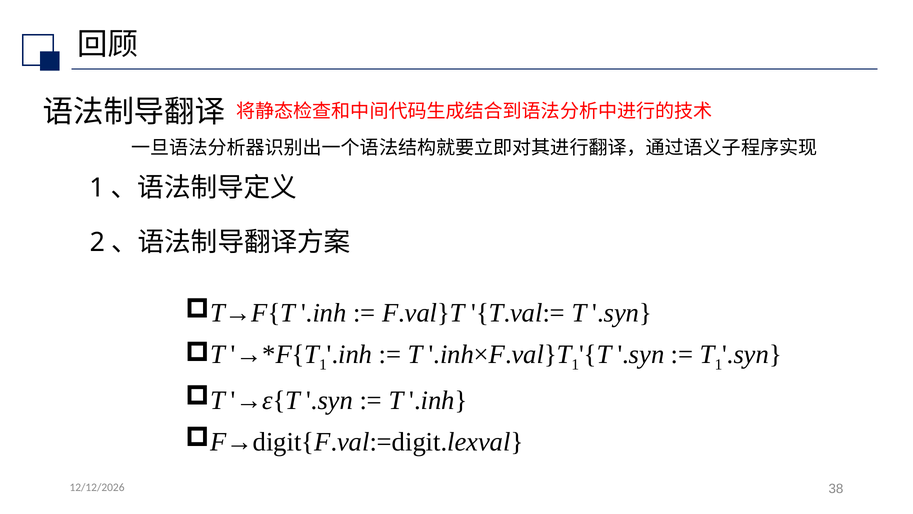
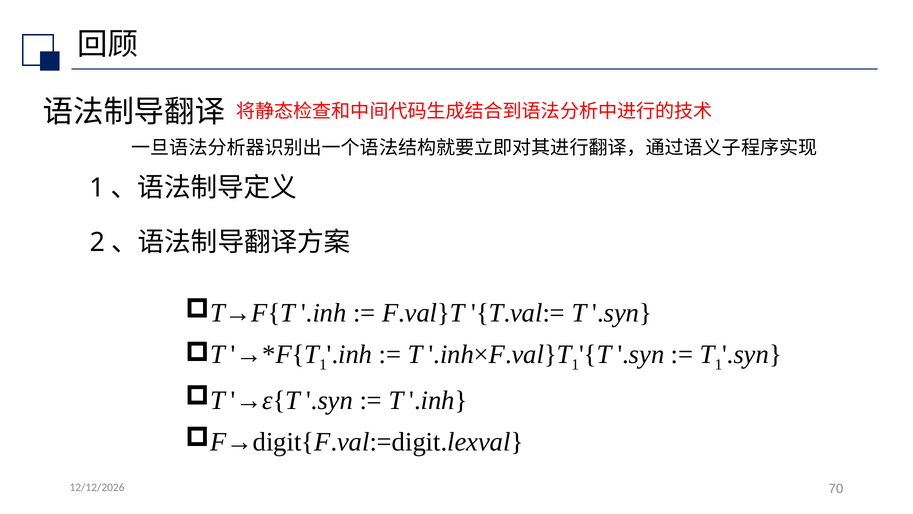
38: 38 -> 70 (836, 488)
